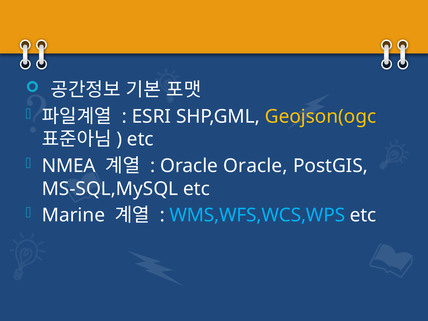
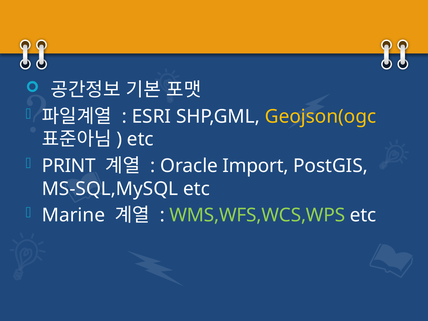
NMEA: NMEA -> PRINT (69, 166)
Oracle Oracle: Oracle -> Import (256, 166)
WMS,WFS,WCS,WPS colour: light blue -> light green (257, 215)
